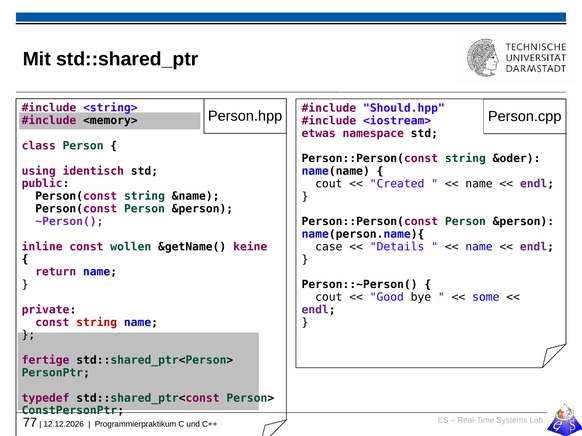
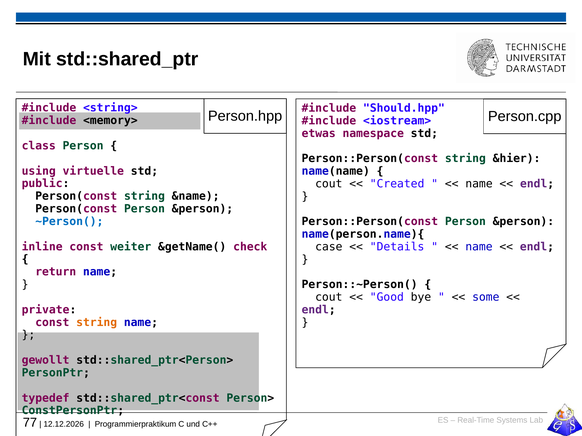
&oder: &oder -> &hier (517, 159)
identisch: identisch -> virtuelle (93, 171)
~Person( colour: purple -> blue (69, 222)
wollen: wollen -> weiter (131, 247)
keine: keine -> check (250, 247)
string colour: red -> orange (97, 323)
fertige: fertige -> gewollt (46, 361)
